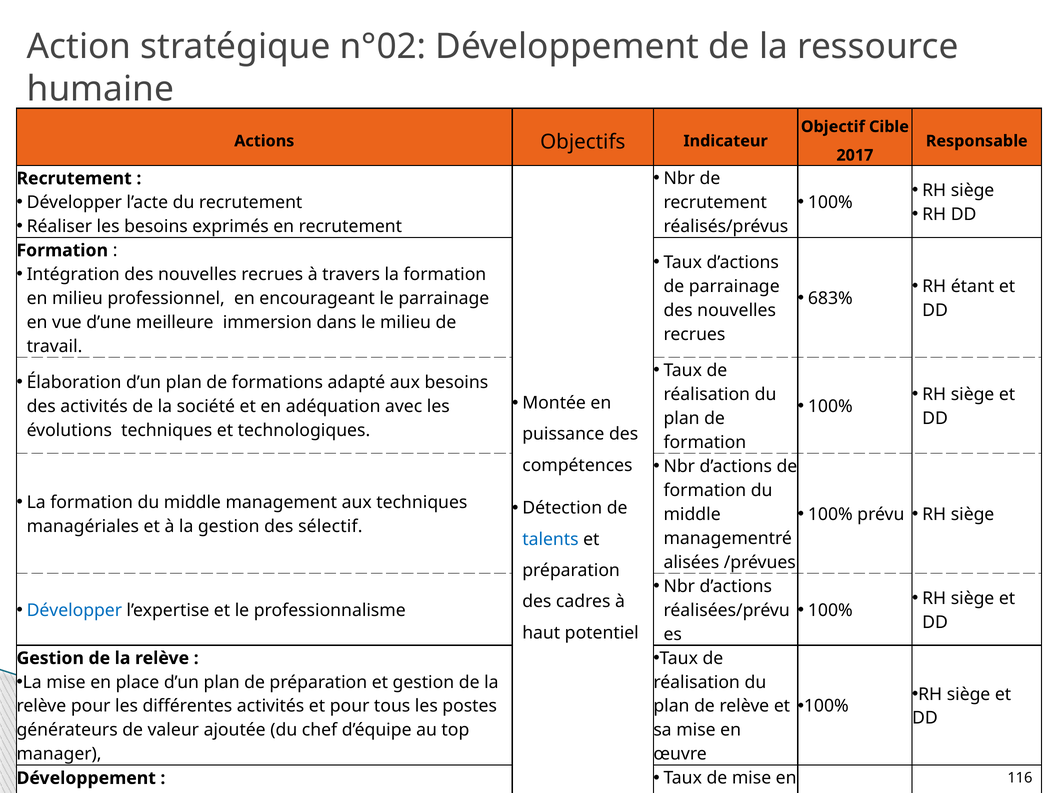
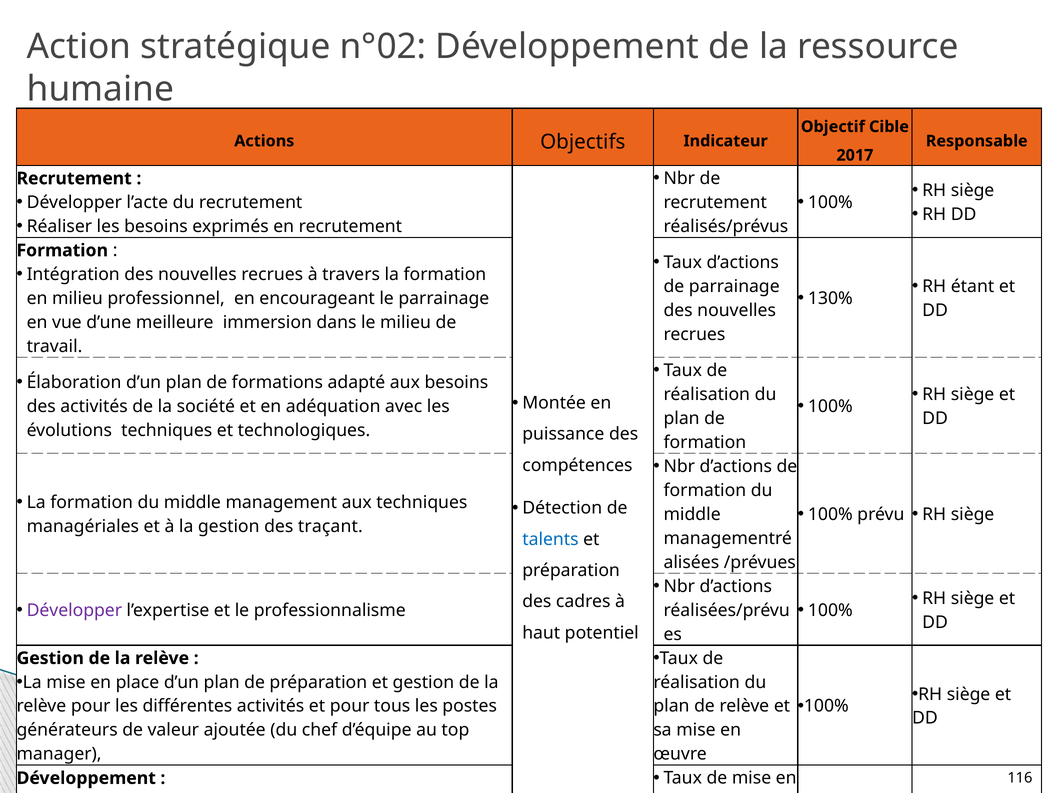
683%: 683% -> 130% (830, 299)
sélectif: sélectif -> traçant (330, 527)
Développer colour: blue -> purple (74, 611)
